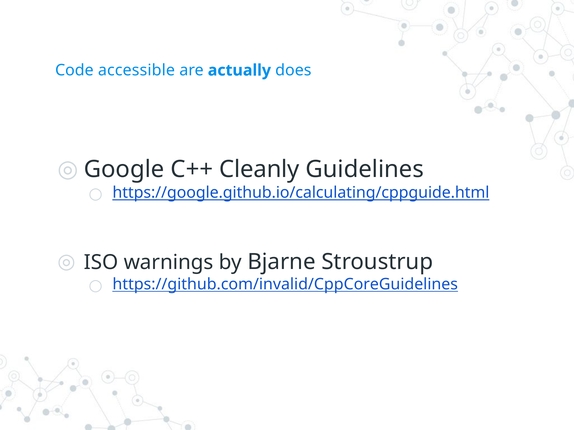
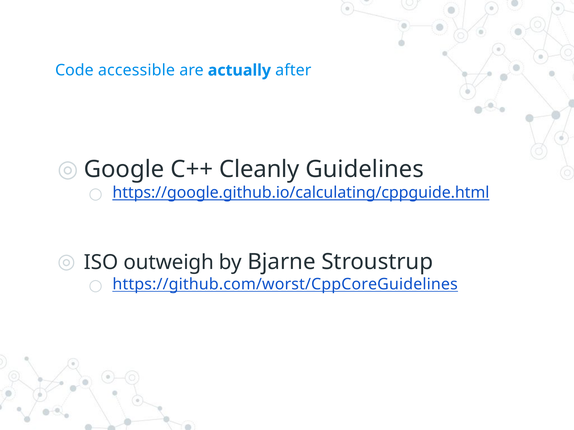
does: does -> after (293, 70)
warnings: warnings -> outweigh (169, 262)
https://github.com/invalid/CppCoreGuidelines: https://github.com/invalid/CppCoreGuidelines -> https://github.com/worst/CppCoreGuidelines (285, 284)
